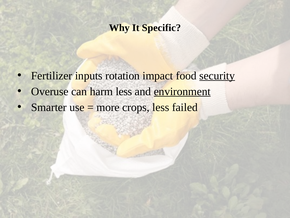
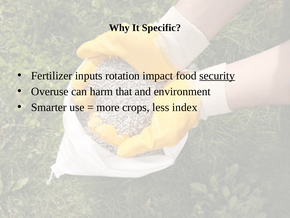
harm less: less -> that (124, 91)
environment underline: present -> none (182, 91)
failed: failed -> index (185, 107)
